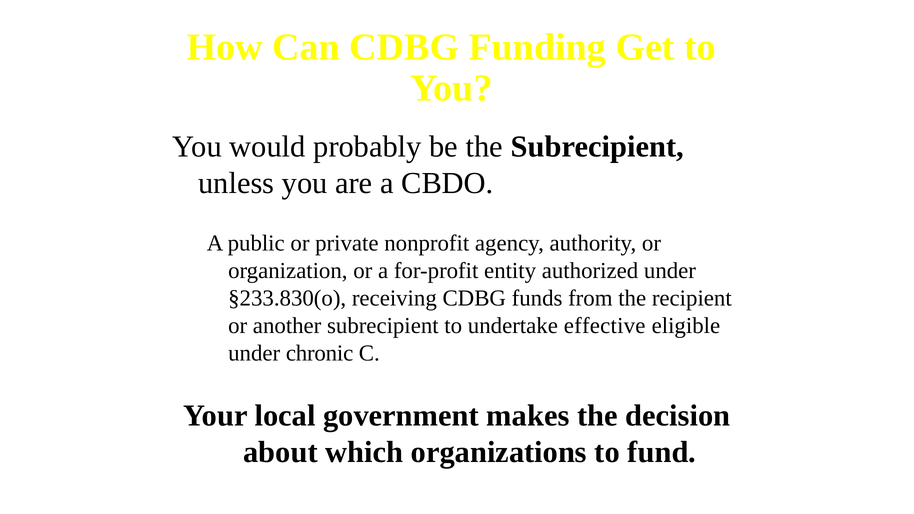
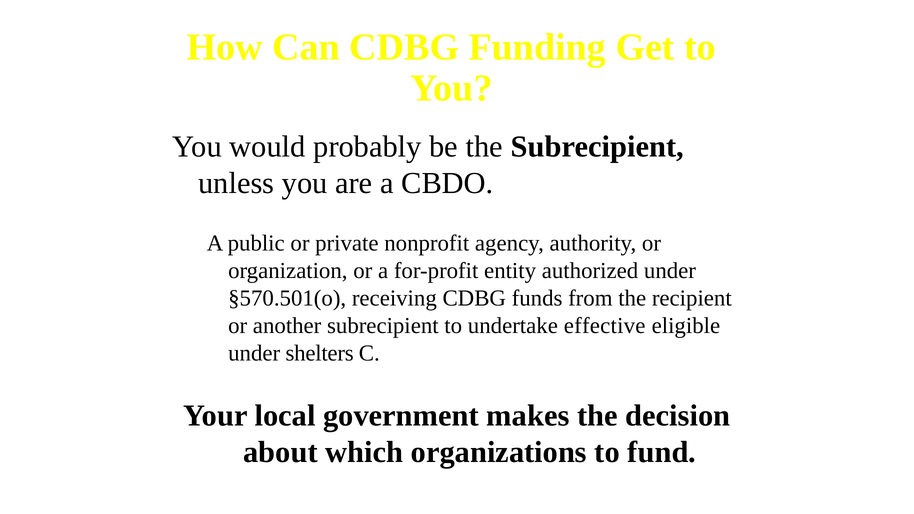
§233.830(o: §233.830(o -> §570.501(o (287, 298)
chronic: chronic -> shelters (320, 353)
